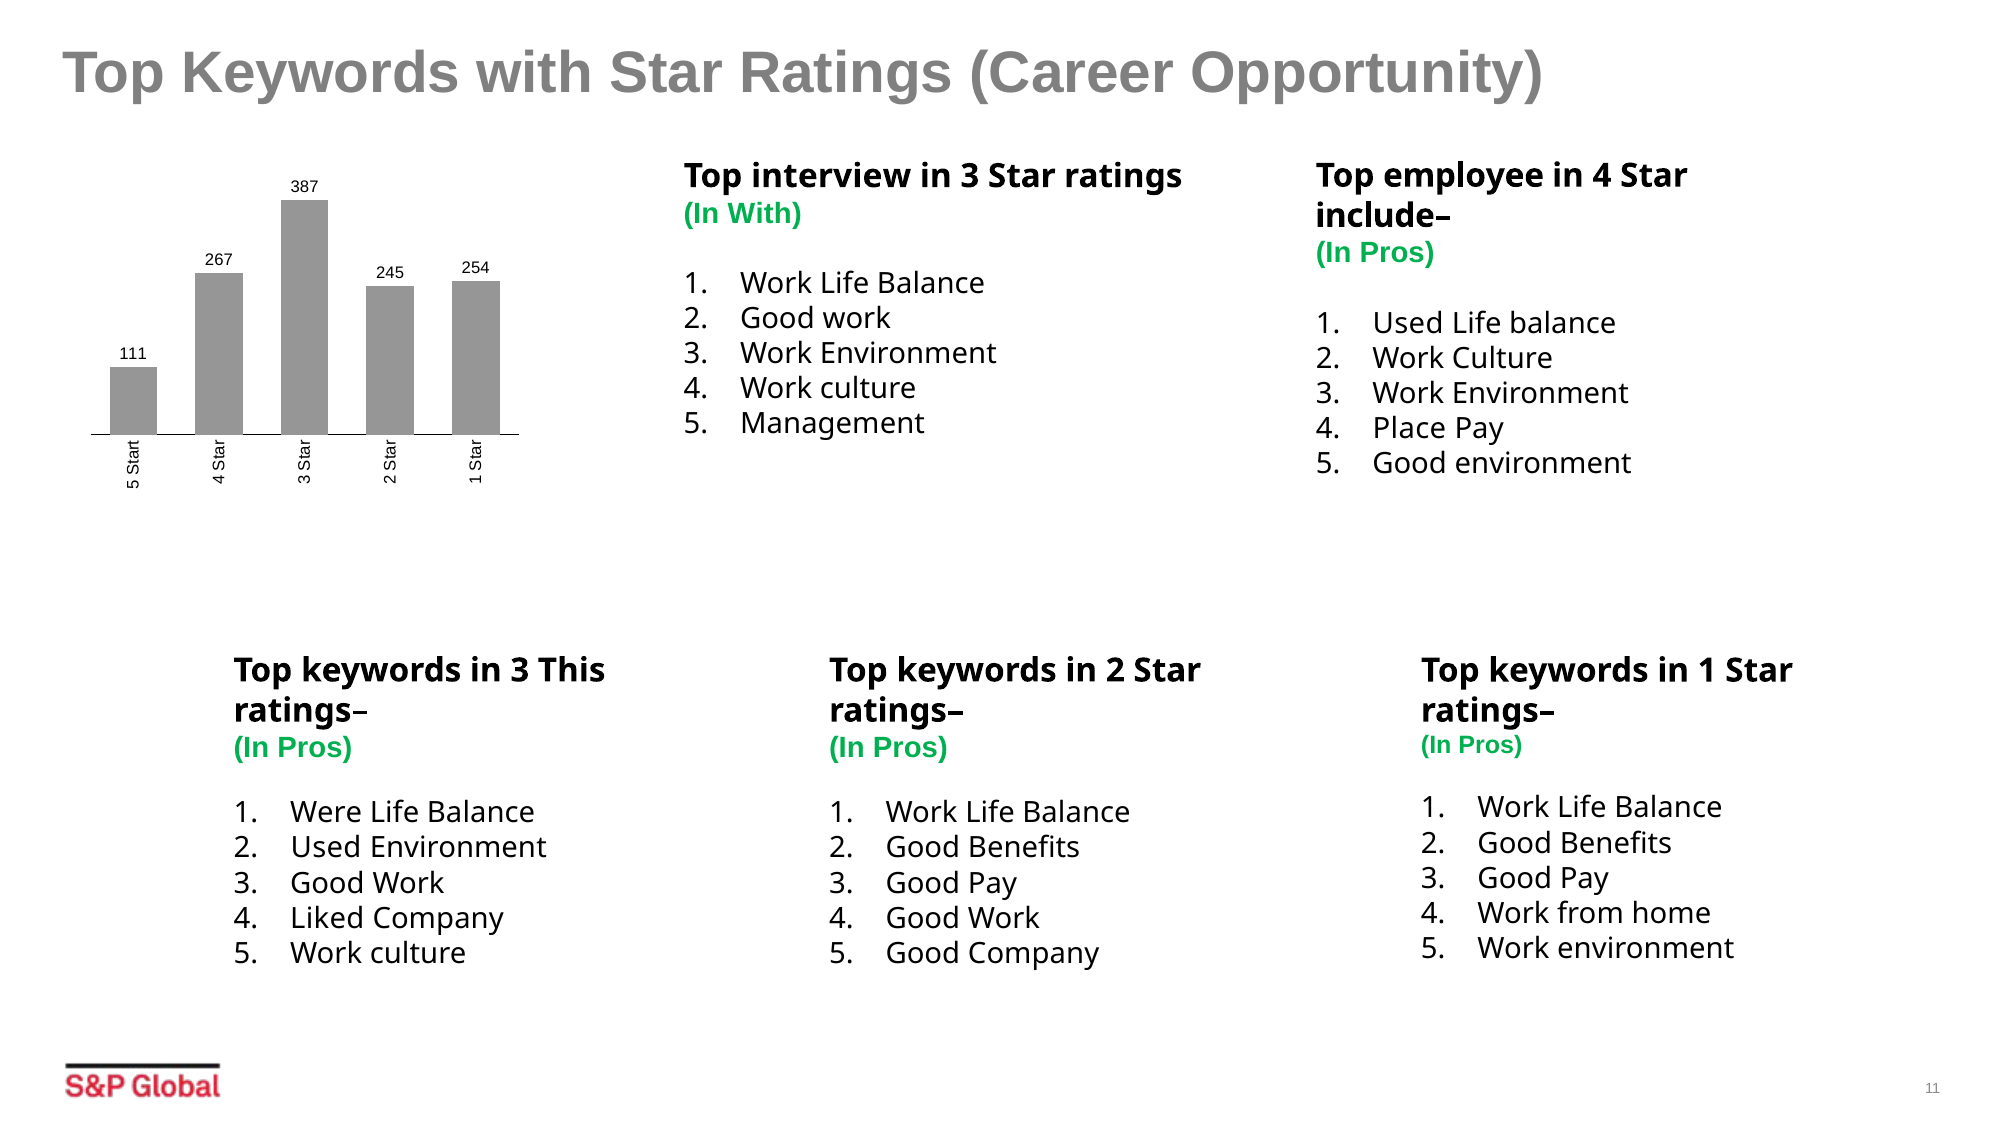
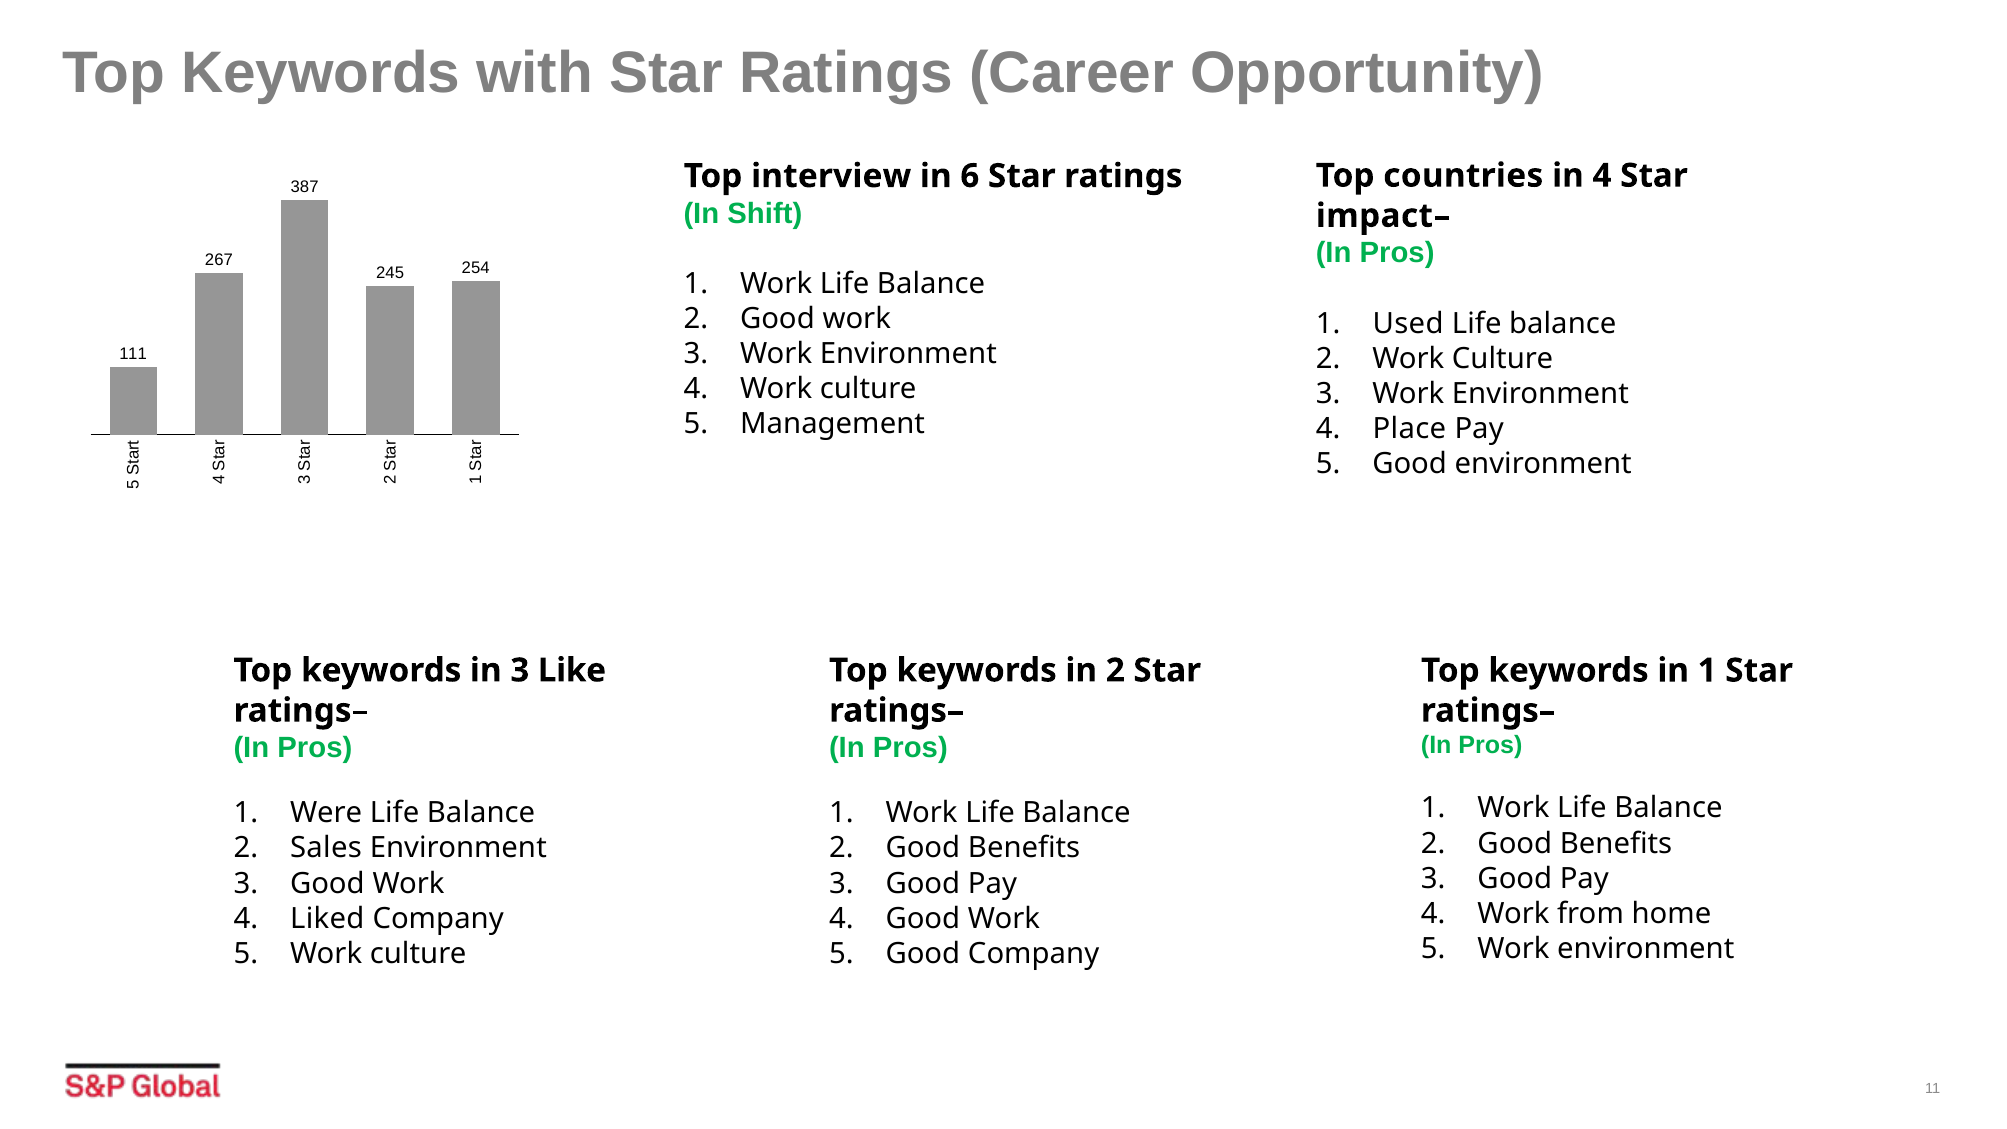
employee: employee -> countries (1463, 176)
3: 3 -> 6 (970, 176)
In With: With -> Shift (765, 213)
include–: include– -> impact– (1383, 216)
This: This -> Like (572, 670)
2 Used: Used -> Sales (326, 848)
